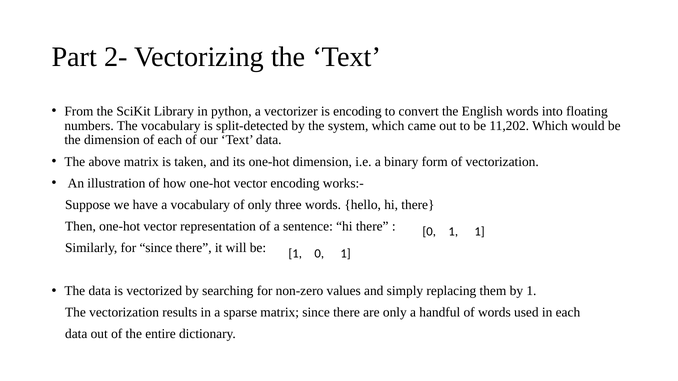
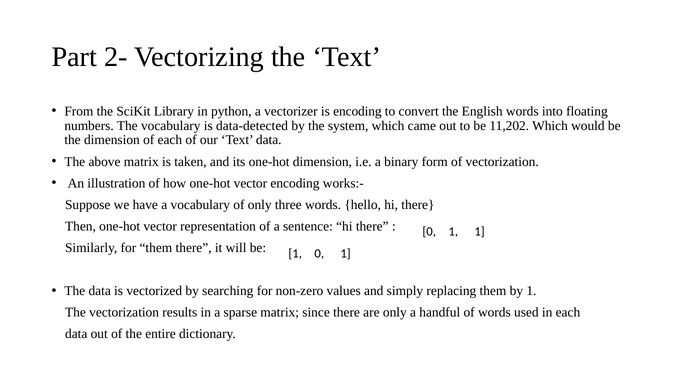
split-detected: split-detected -> data-detected (252, 126)
for since: since -> them (156, 248)
